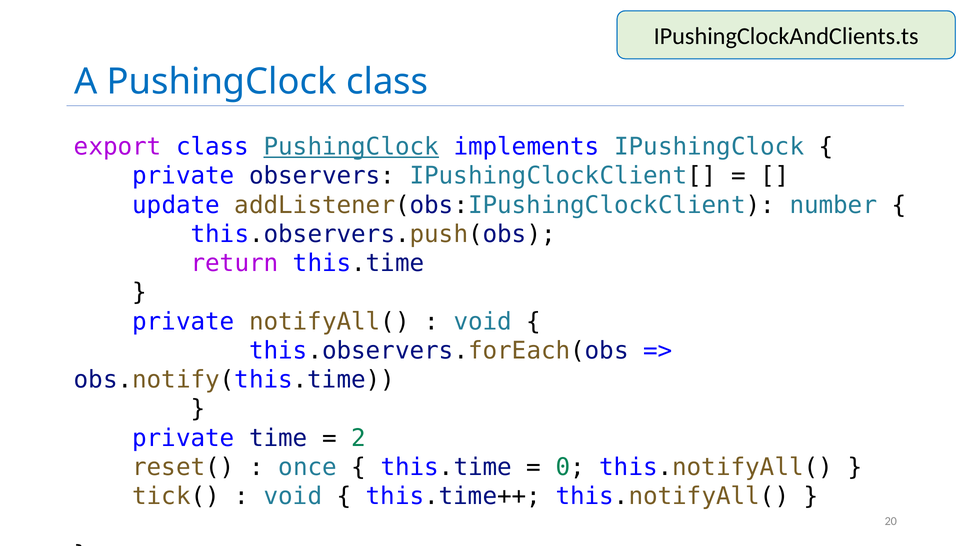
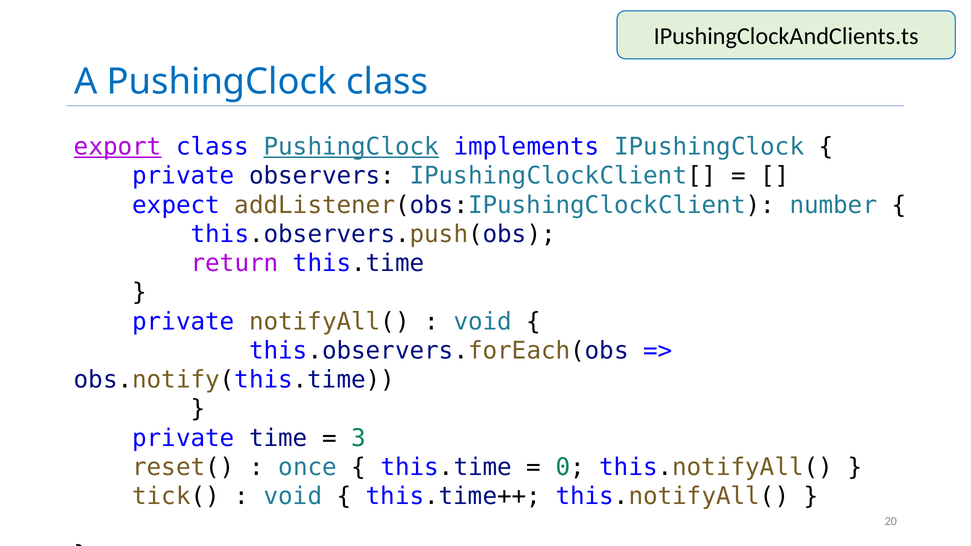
export underline: none -> present (118, 147)
update: update -> expect (176, 205)
2: 2 -> 3 (359, 438)
